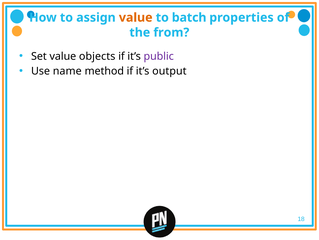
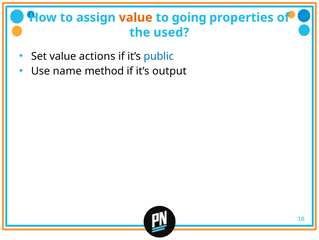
batch: batch -> going (189, 17)
from: from -> used (171, 32)
objects: objects -> actions (97, 56)
public colour: purple -> blue (159, 56)
